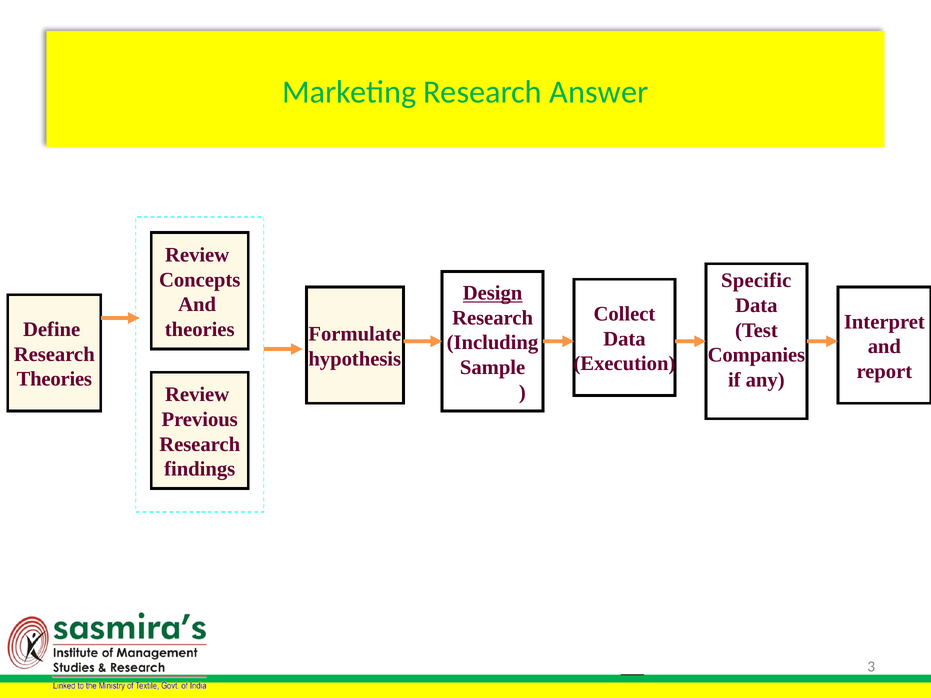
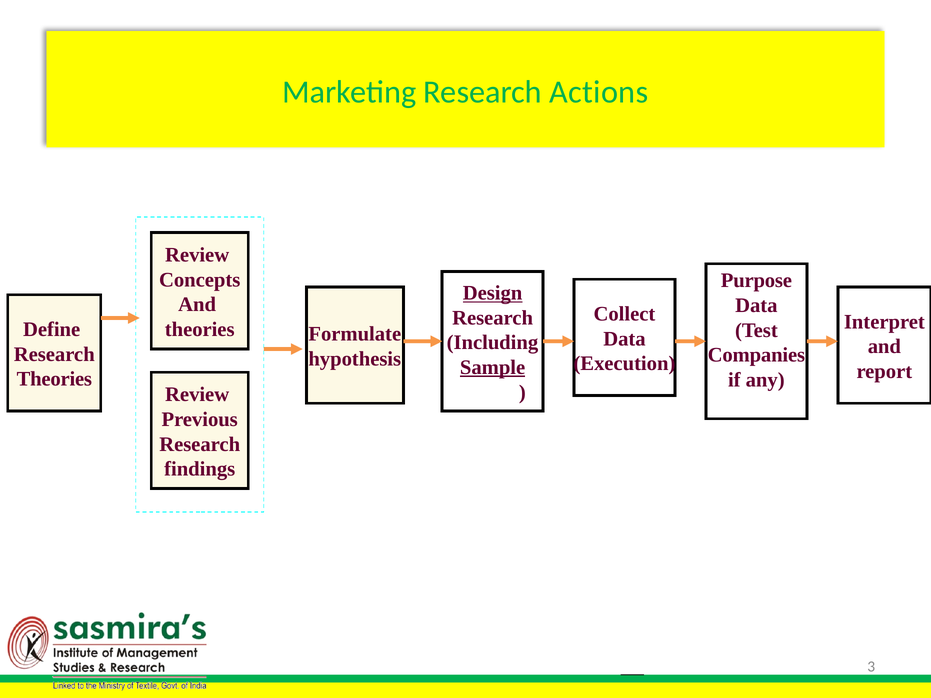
Answer: Answer -> Actions (599, 92)
Specific: Specific -> Purpose (756, 281)
Sample underline: none -> present (493, 368)
